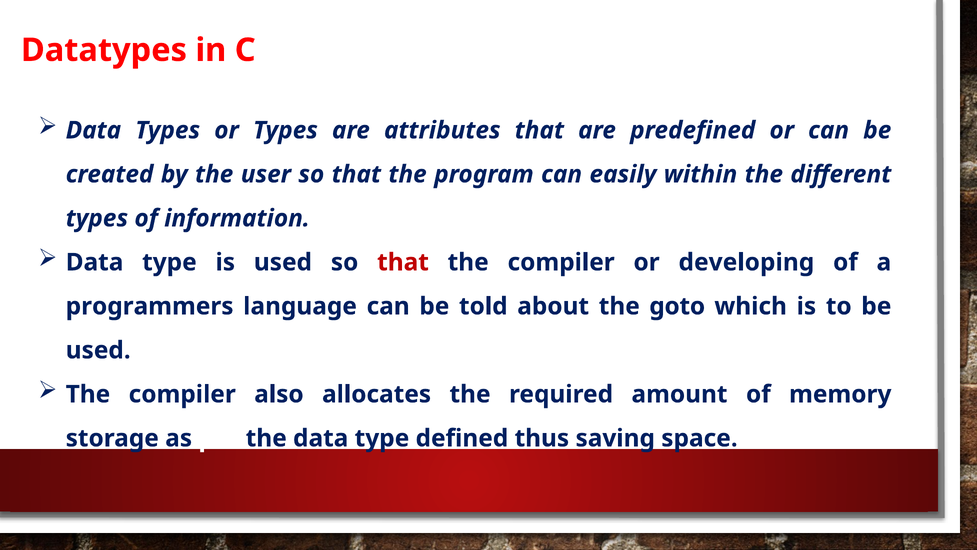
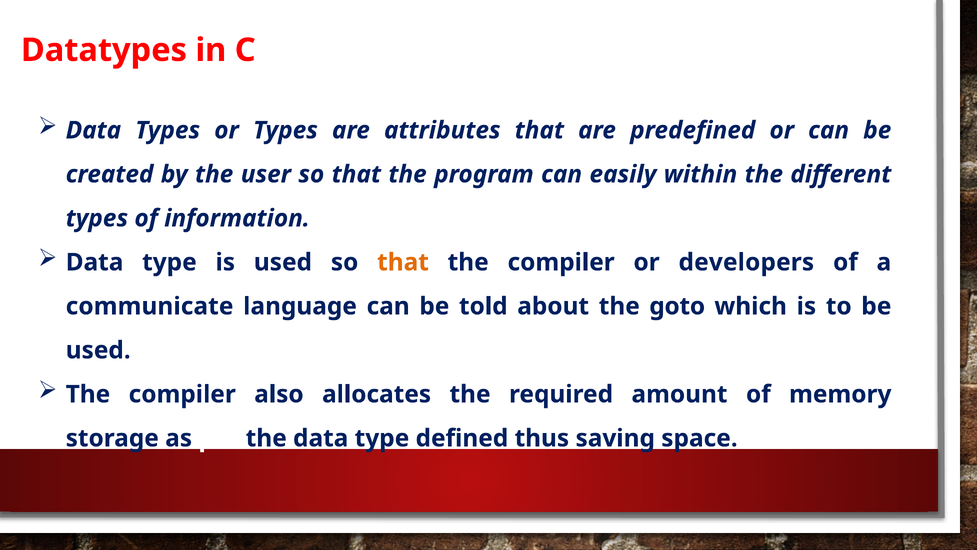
that colour: red -> orange (403, 262)
developing: developing -> developers (746, 262)
programmers: programmers -> communicate (150, 306)
